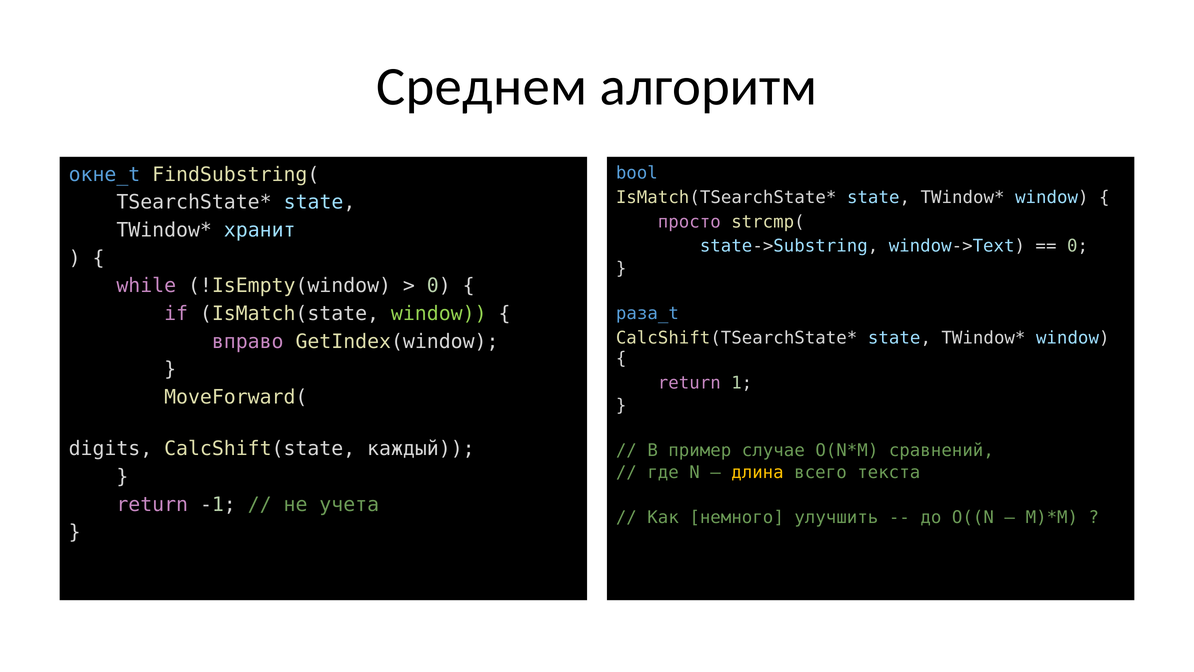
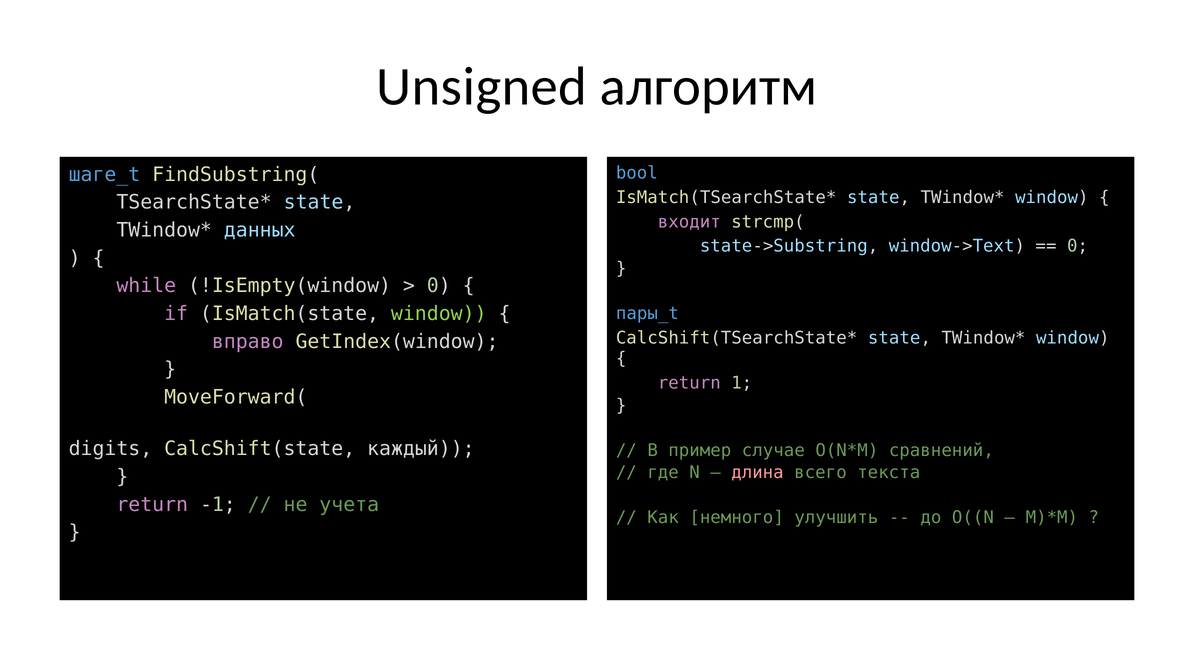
Среднем: Среднем -> Unsigned (482, 87)
окне_t: окне_t -> шаге_t (104, 174)
просто: просто -> входит (689, 222)
хранит: хранит -> данных (260, 230)
раза_t: раза_t -> пары_t (647, 313)
длина colour: yellow -> pink (758, 472)
